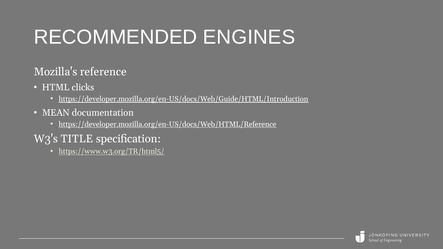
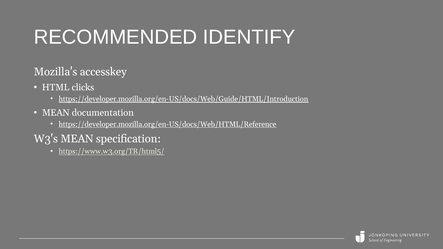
ENGINES: ENGINES -> IDENTIFY (249, 37)
reference: reference -> accesskey (103, 72)
W3's TITLE: TITLE -> MEAN (77, 139)
